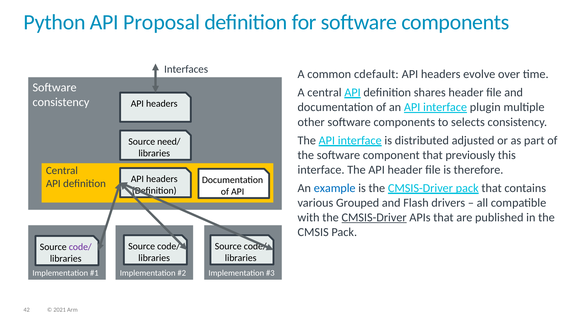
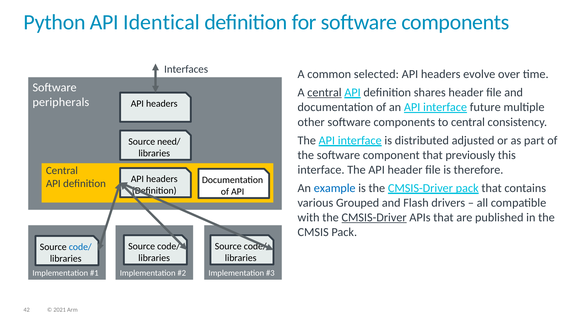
Proposal: Proposal -> Identical (162, 22)
cdefault: cdefault -> selected (376, 74)
central underline: none -> present (324, 93)
consistency: consistency -> peripherals (61, 102)
plugin: plugin -> future (485, 107)
to selects: selects -> central (468, 122)
code/ colour: purple -> blue (80, 247)
